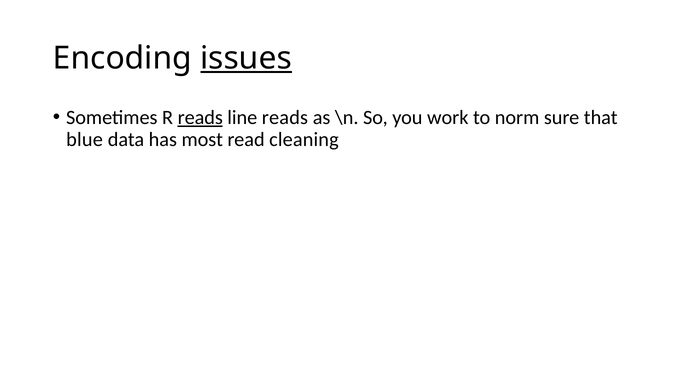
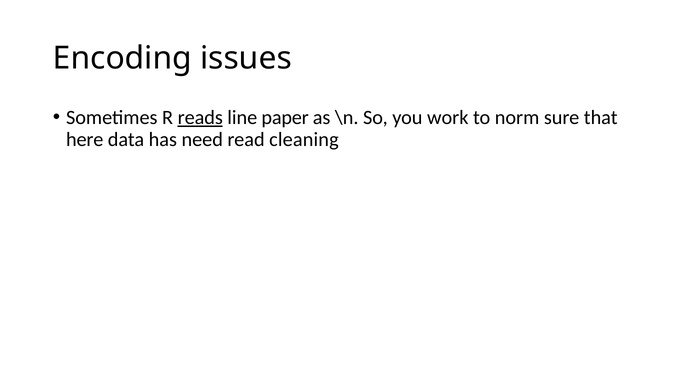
issues underline: present -> none (246, 58)
line reads: reads -> paper (285, 118)
blue: blue -> here (85, 139)
most: most -> need (202, 139)
